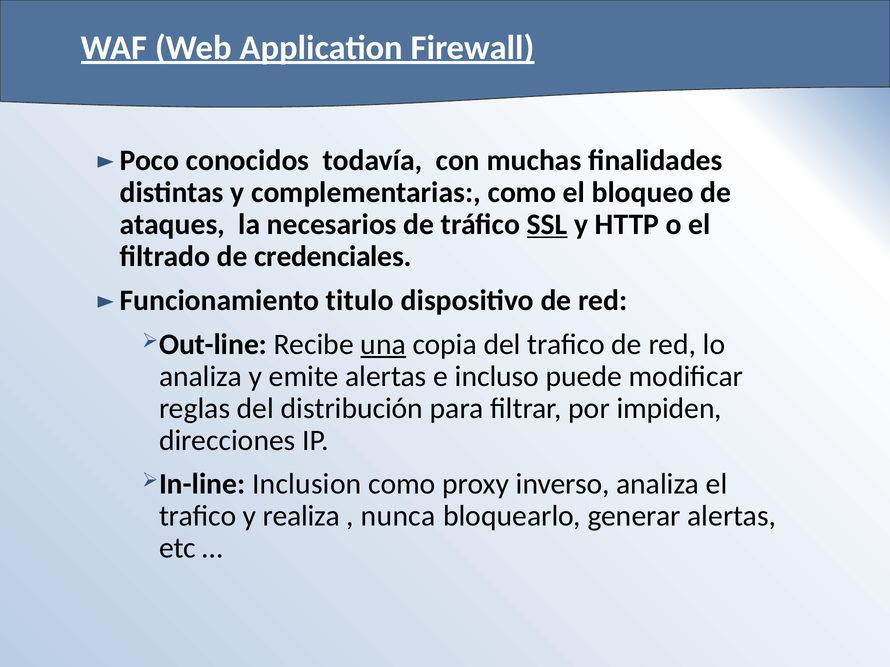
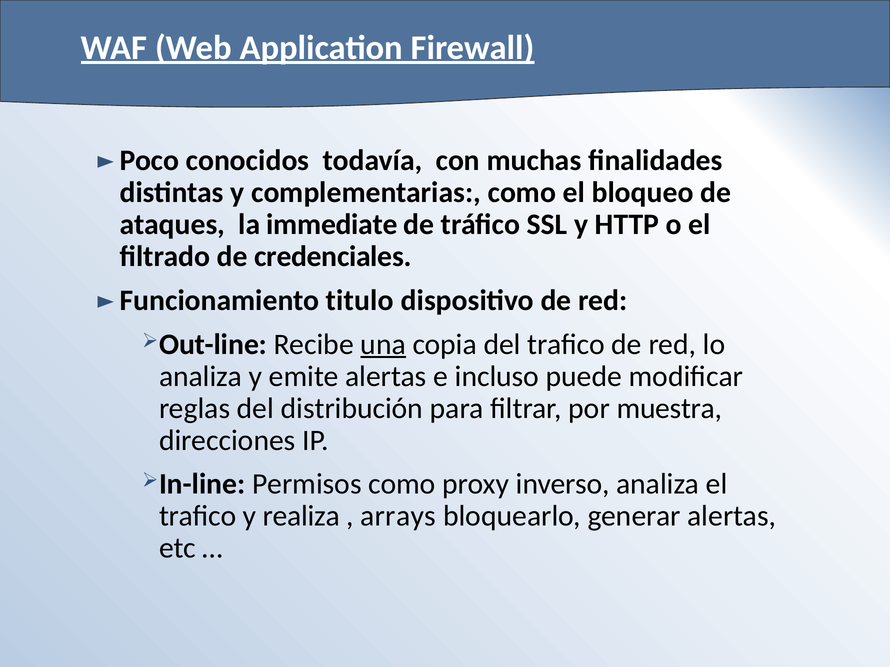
necesarios: necesarios -> immediate (332, 225)
SSL underline: present -> none (547, 225)
impiden: impiden -> muestra (669, 409)
Inclusion: Inclusion -> Permisos (307, 485)
nunca: nunca -> arrays (398, 517)
